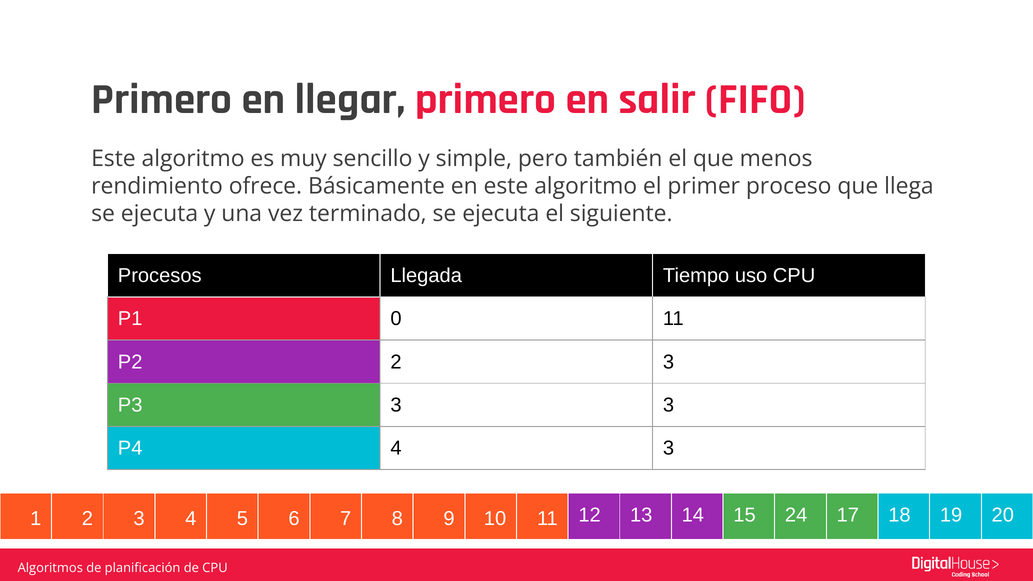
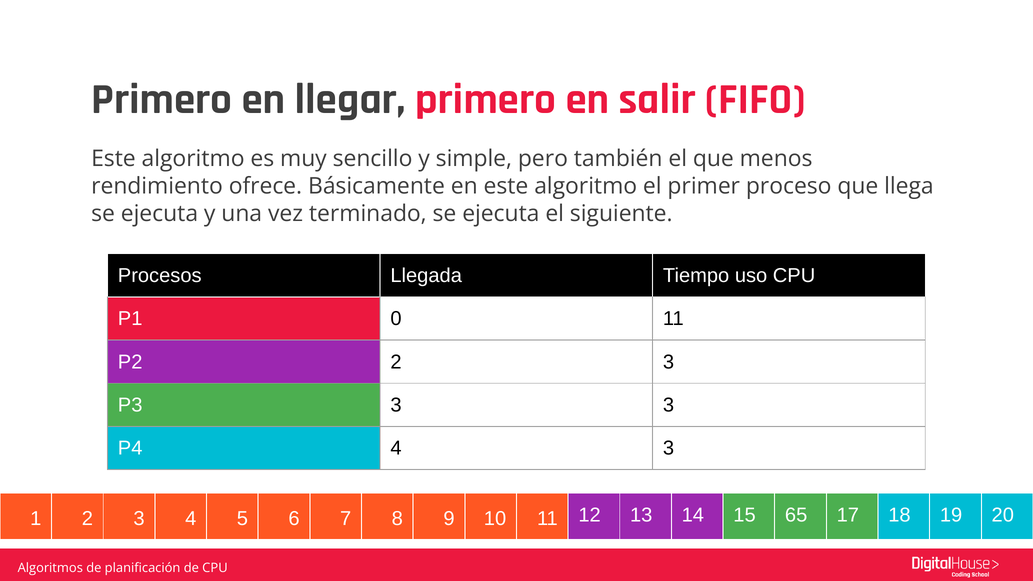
24: 24 -> 65 (796, 515)
